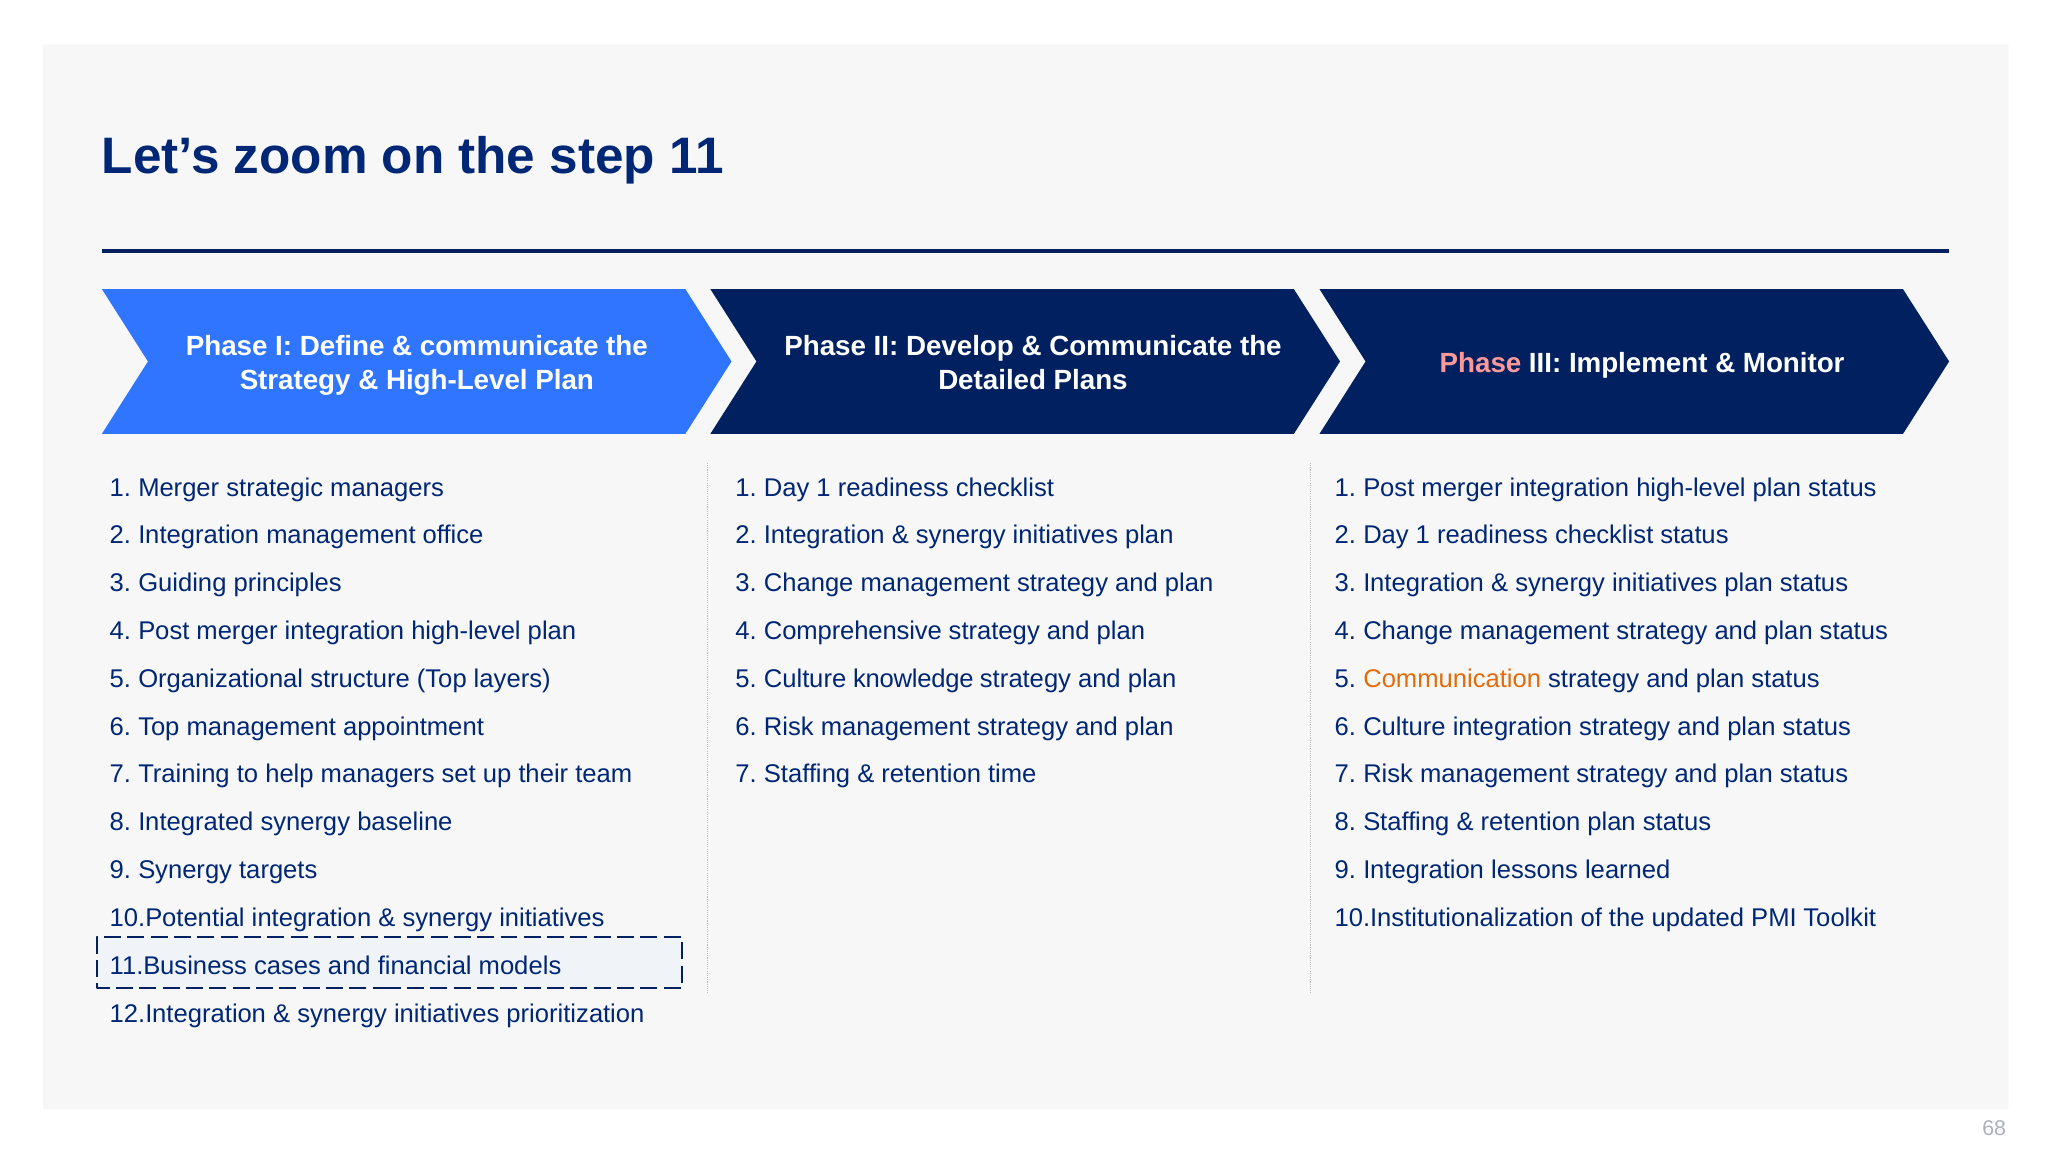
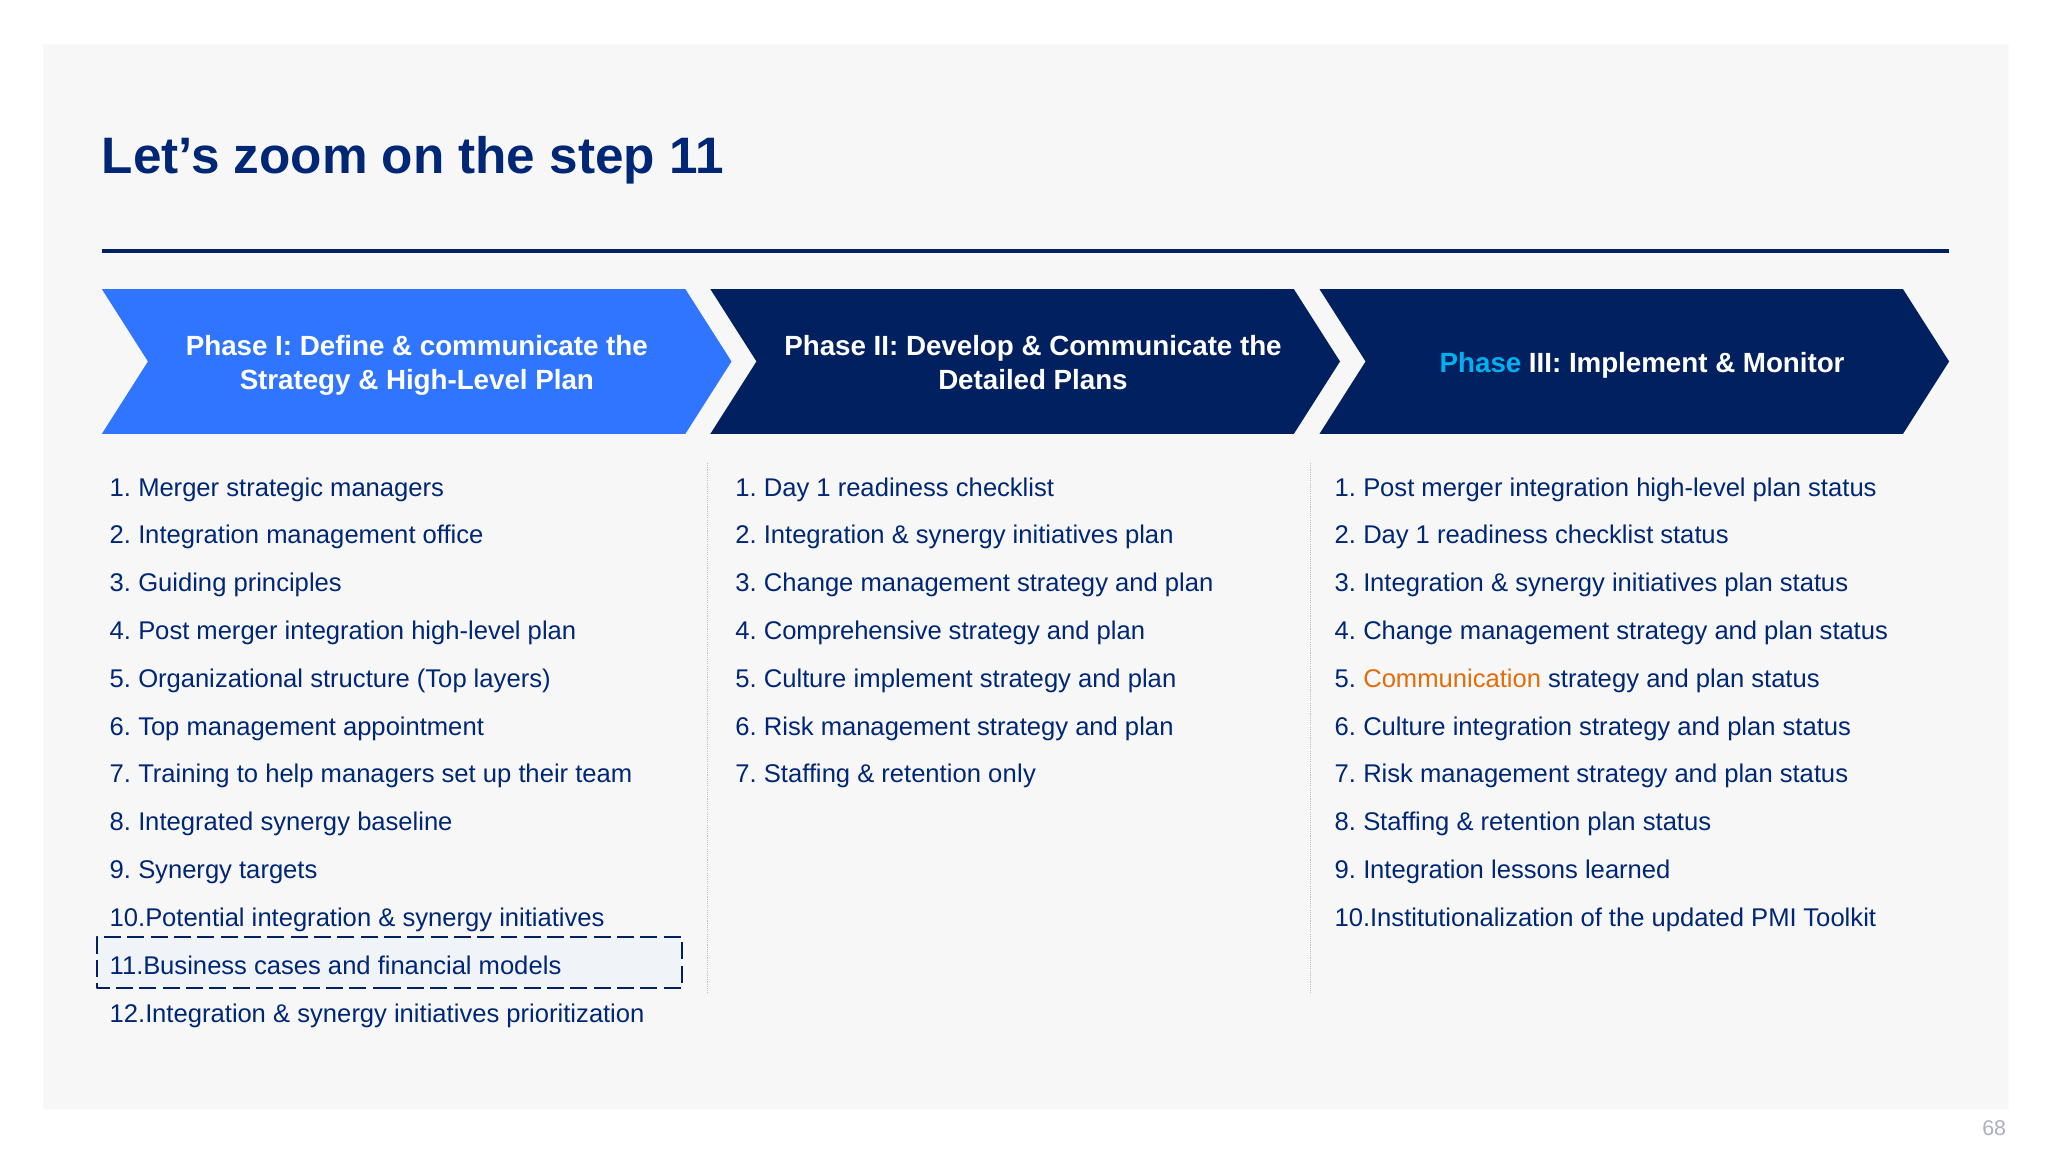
Phase colour: pink -> light blue (1481, 364)
Culture knowledge: knowledge -> implement (913, 679)
time: time -> only (1012, 775)
